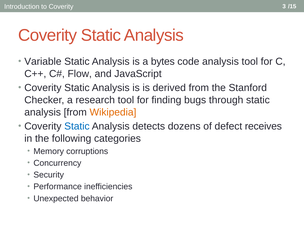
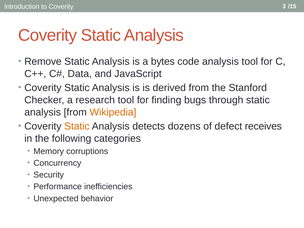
Variable: Variable -> Remove (43, 62)
Flow: Flow -> Data (80, 74)
Static colour: blue -> orange (77, 126)
